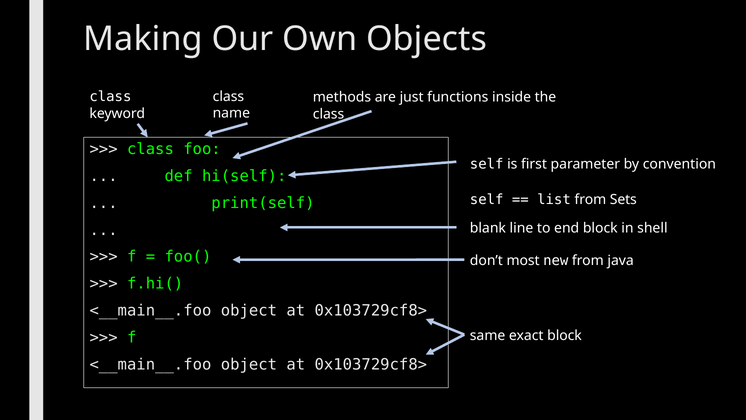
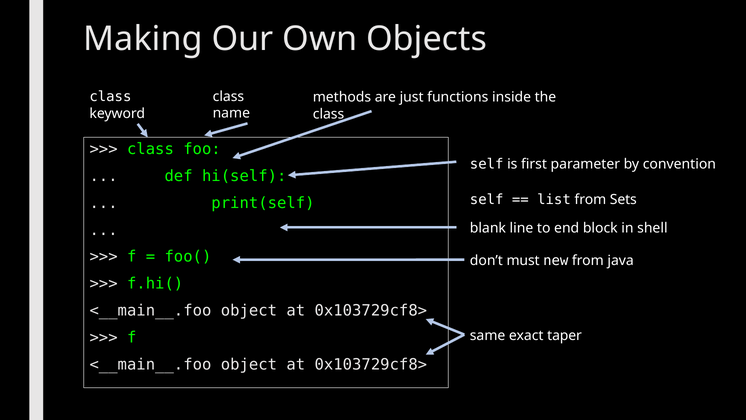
most: most -> must (523, 260)
exact block: block -> taper (565, 335)
